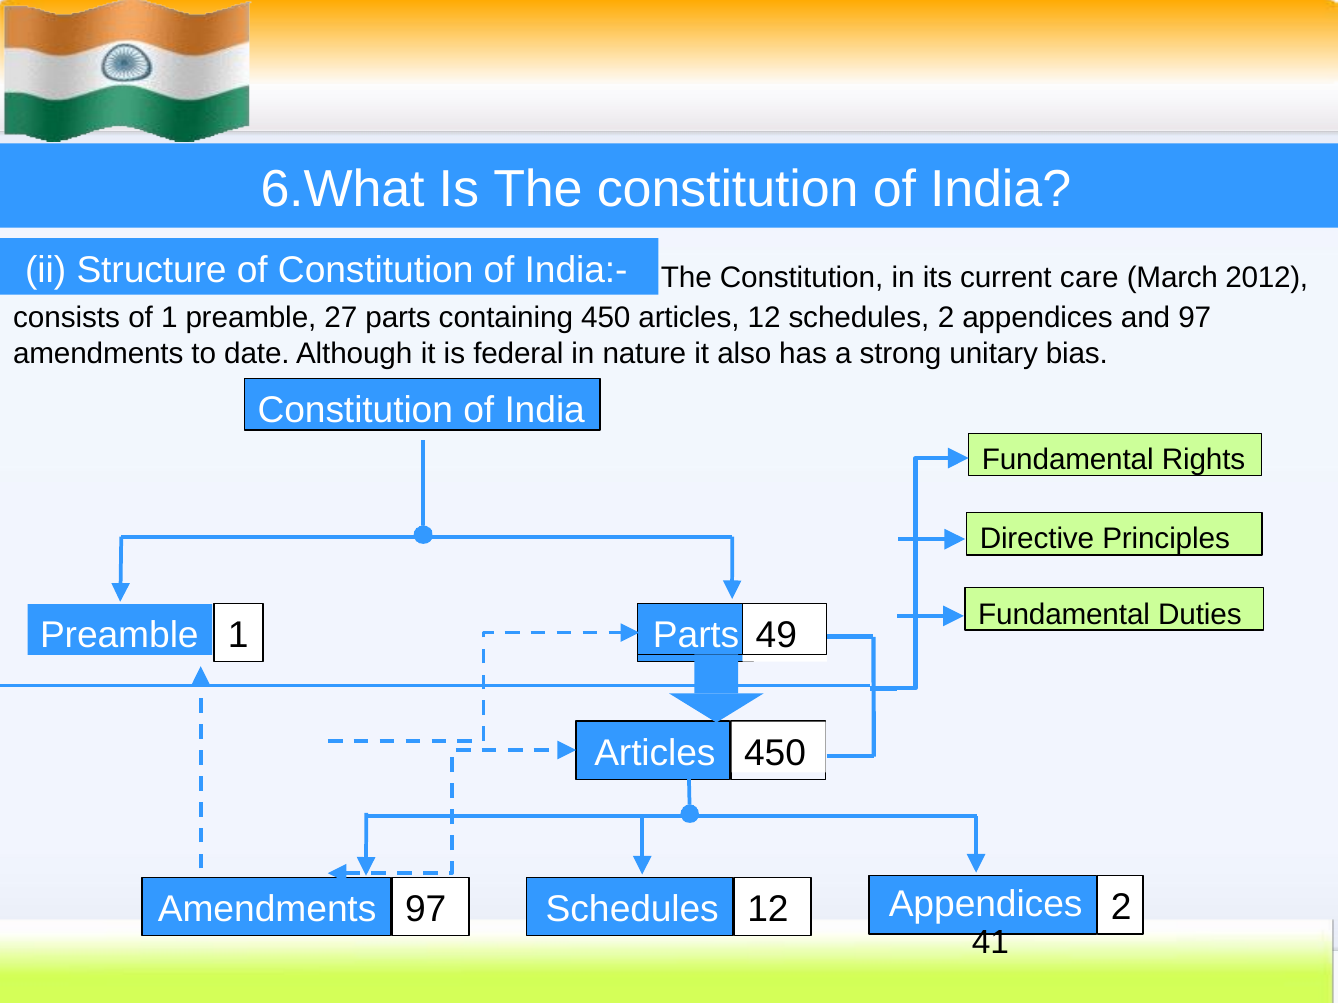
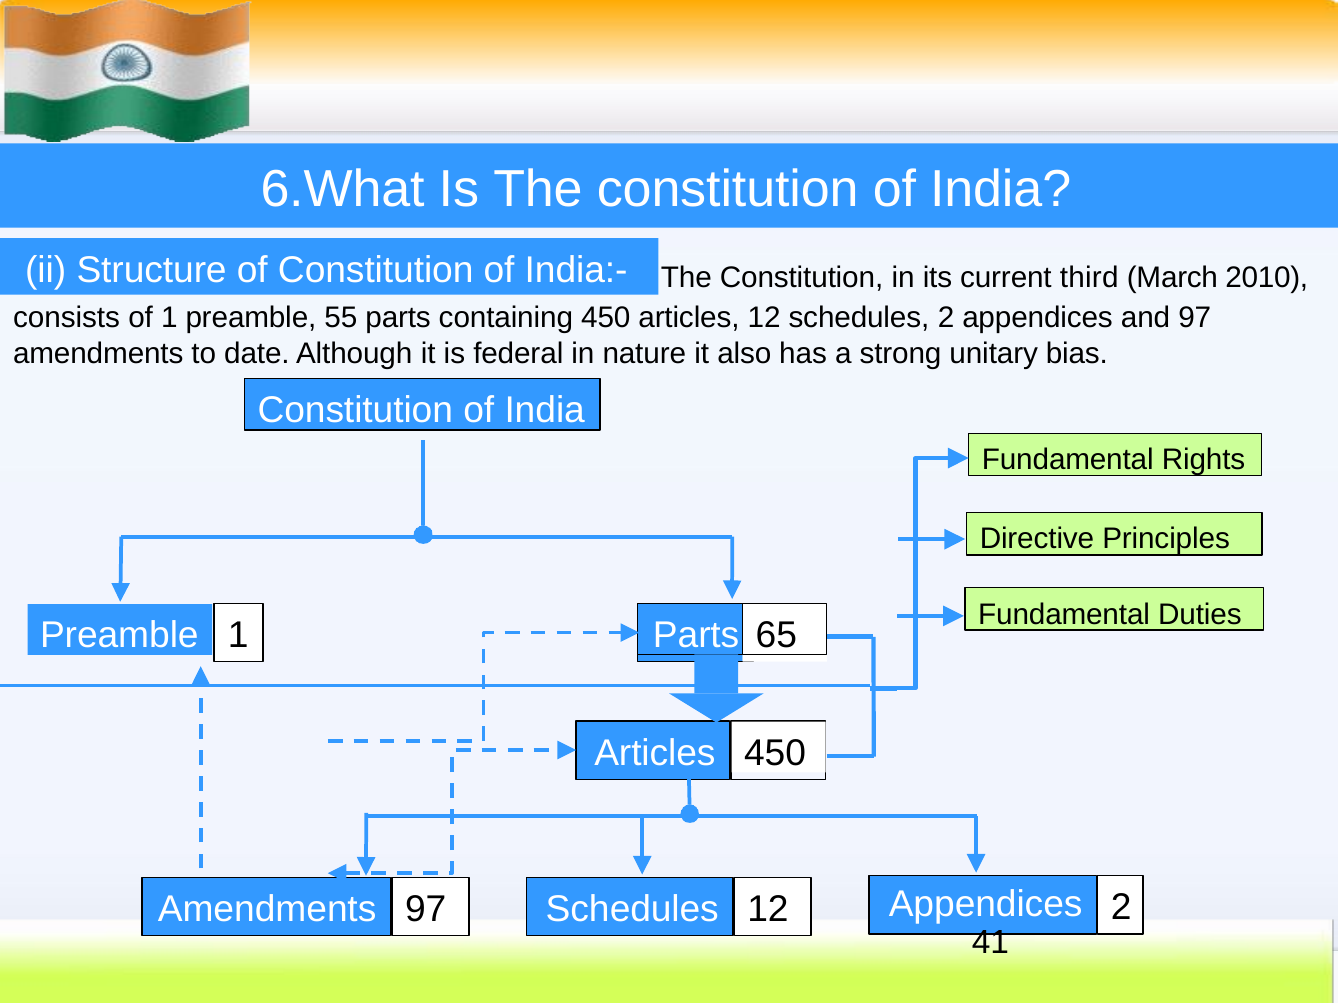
care: care -> third (1089, 278)
2012: 2012 -> 2010 (1267, 278)
27: 27 -> 55 (341, 318)
49: 49 -> 65 (776, 635)
